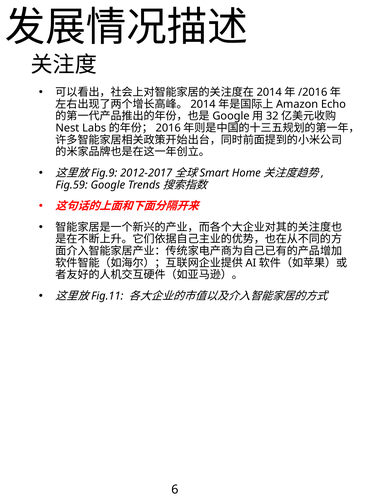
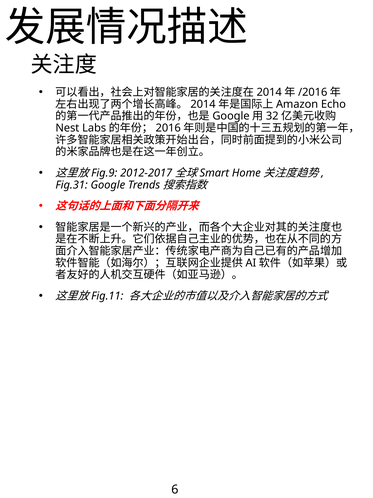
Fig.59: Fig.59 -> Fig.31 (72, 185)
